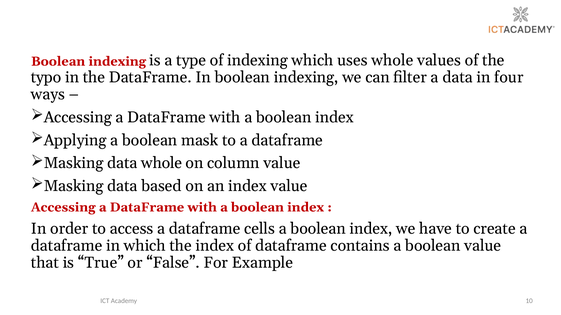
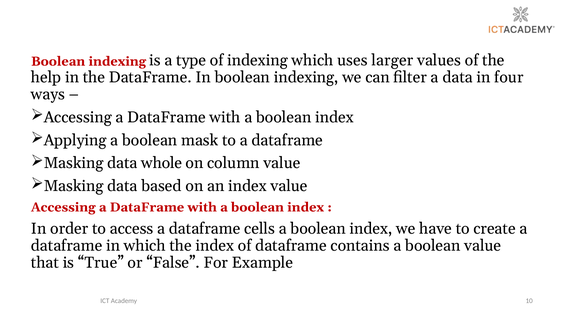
uses whole: whole -> larger (392, 61)
typo: typo -> help (46, 78)
